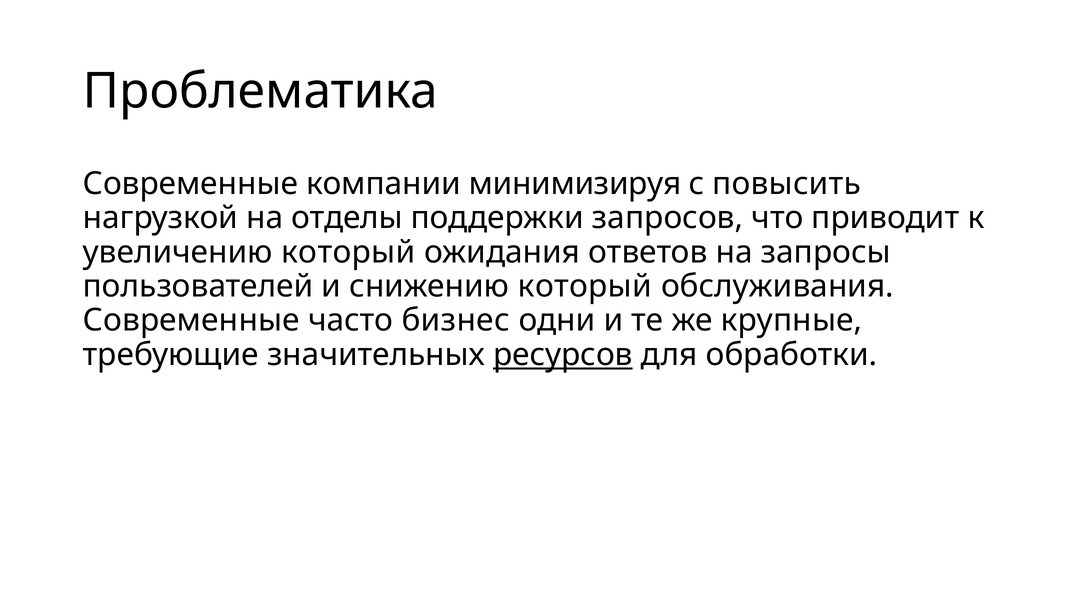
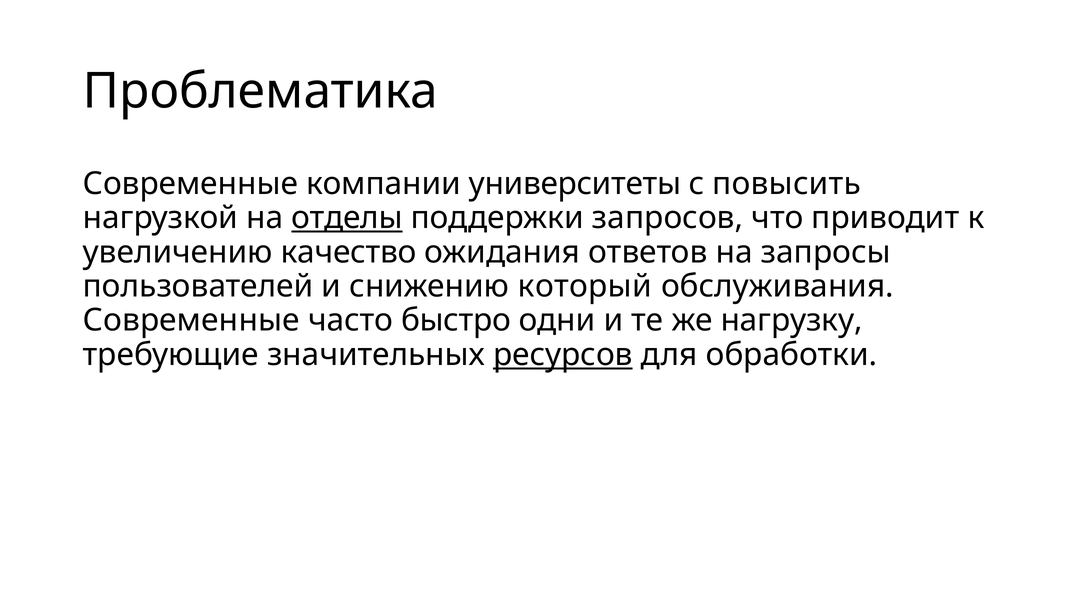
минимизируя: минимизируя -> университеты (575, 184)
отделы underline: none -> present (347, 218)
увеличению который: который -> качество (349, 252)
бизнес: бизнес -> быстро (456, 320)
крупные: крупные -> нагрузку (792, 320)
